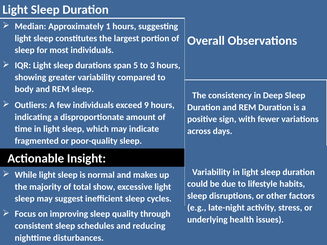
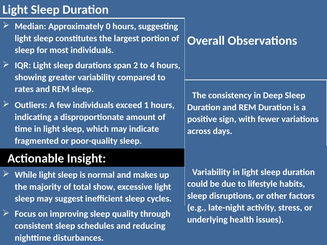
1: 1 -> 0 (108, 26)
5: 5 -> 2 (136, 66)
3: 3 -> 4 (152, 66)
body: body -> rates (24, 89)
9: 9 -> 1 (146, 105)
